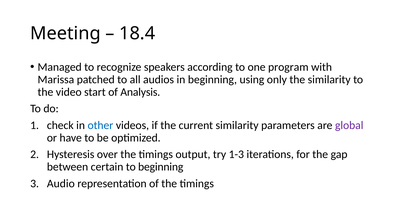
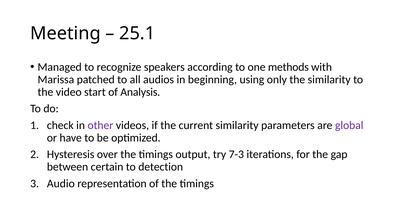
18.4: 18.4 -> 25.1 (137, 33)
program: program -> methods (288, 67)
other colour: blue -> purple (100, 125)
1-3: 1-3 -> 7-3 (236, 154)
to beginning: beginning -> detection (161, 167)
